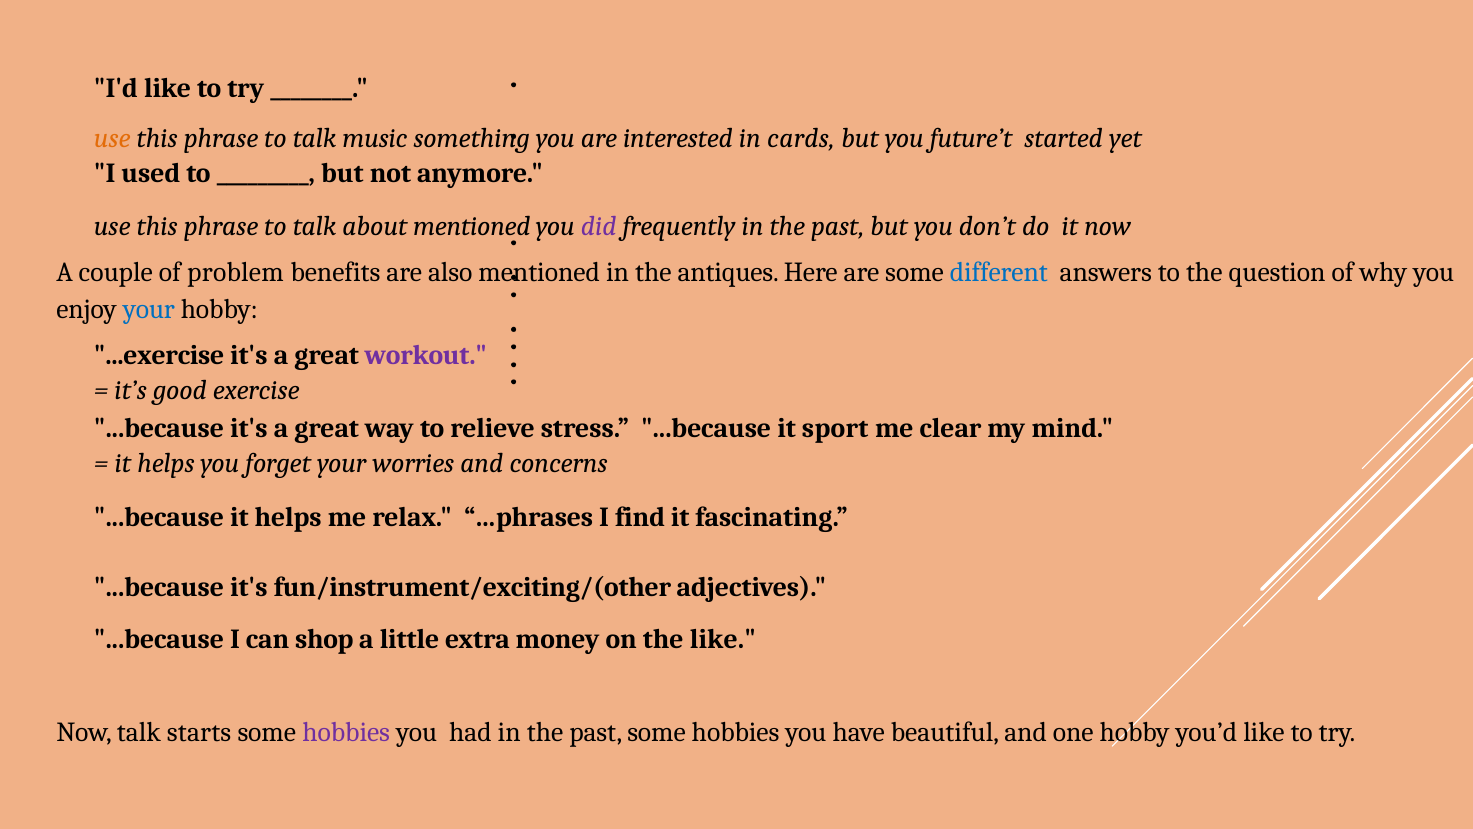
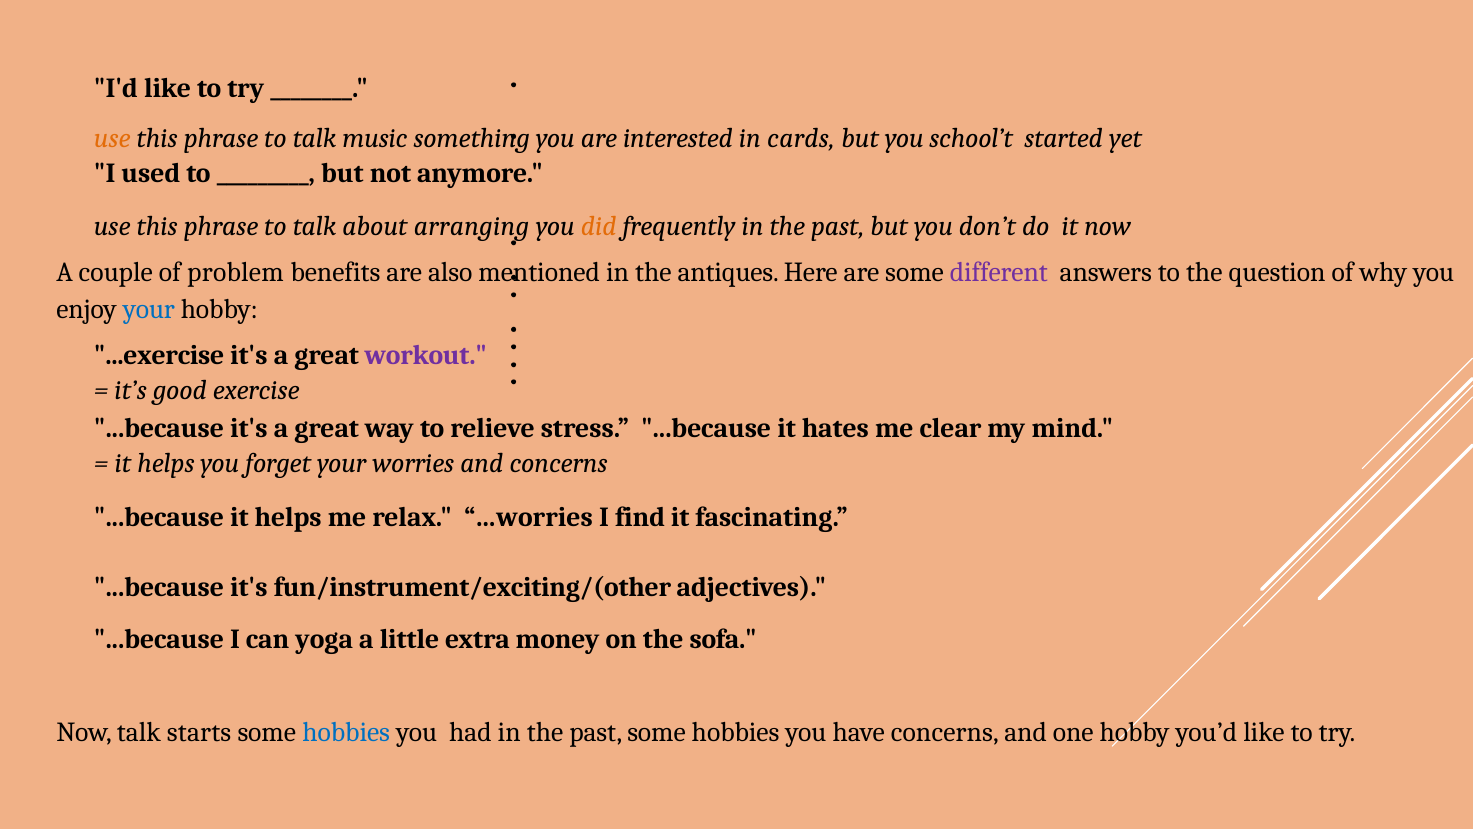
future’t: future’t -> school’t (971, 139)
about mentioned: mentioned -> arranging (472, 226)
did colour: purple -> orange (599, 226)
different colour: blue -> purple (999, 272)
sport: sport -> hates (835, 429)
…phrases: …phrases -> …worries (528, 517)
shop: shop -> yoga (324, 639)
the like: like -> sofa (723, 639)
hobbies colour: purple -> blue (346, 732)
have beautiful: beautiful -> concerns (945, 732)
